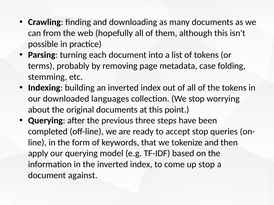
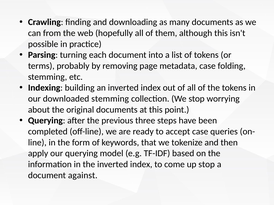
downloaded languages: languages -> stemming (110, 99)
accept stop: stop -> case (200, 132)
